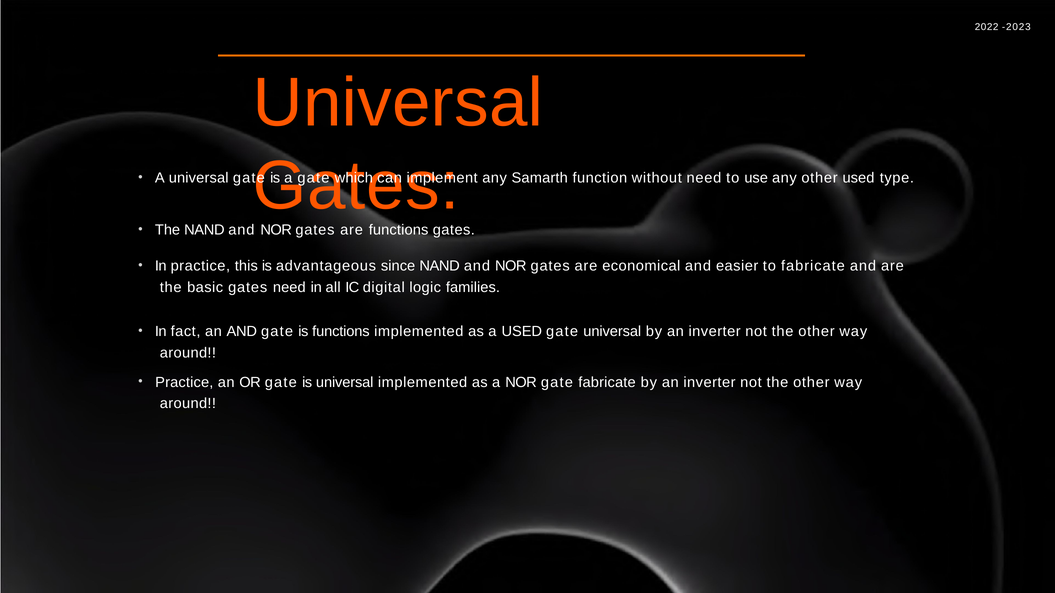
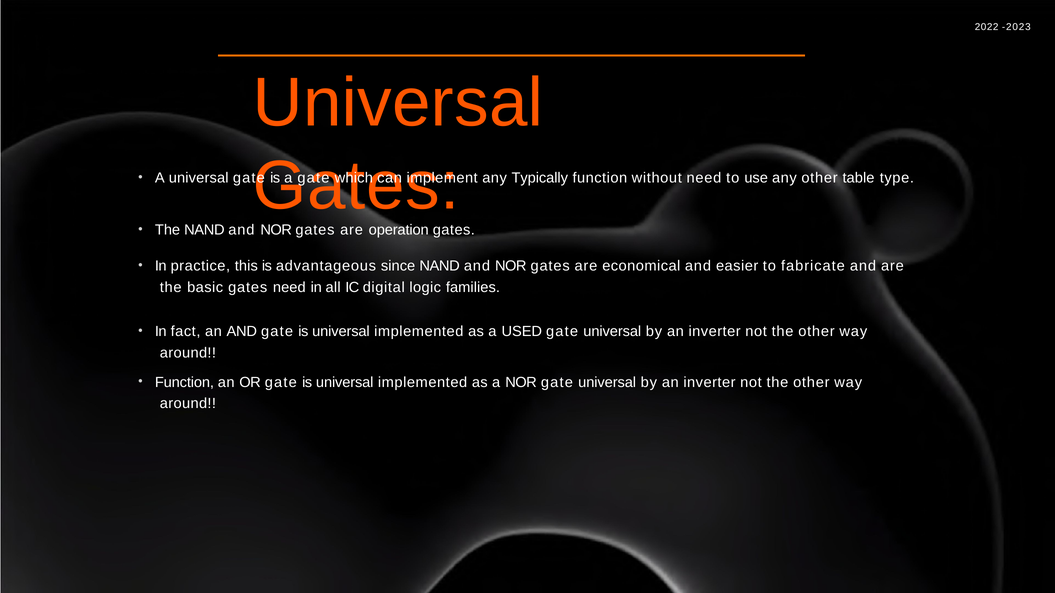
Samarth: Samarth -> Typically (540, 178)
other used: used -> table (858, 178)
are functions: functions -> operation (399, 230)
AND gate is functions: functions -> universal (341, 332)
Practice: Practice -> Function (184, 383)
NOR gate fabricate: fabricate -> universal (607, 383)
